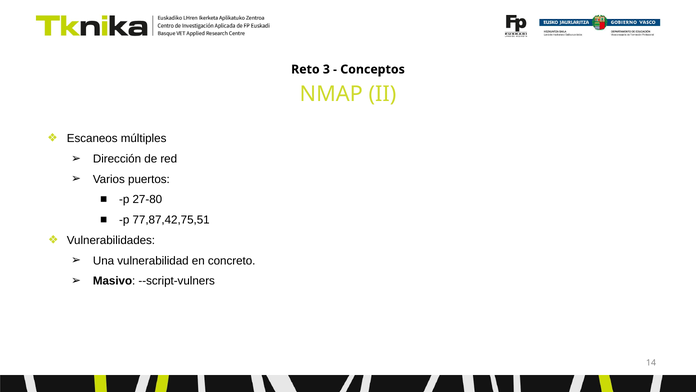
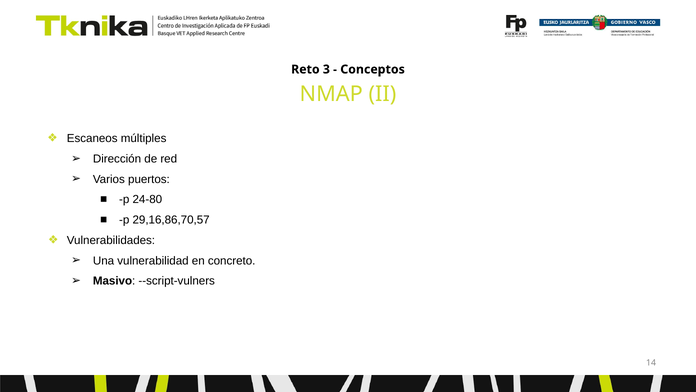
27-80: 27-80 -> 24-80 (147, 199)
77,87,42,75,51: 77,87,42,75,51 -> 29,16,86,70,57 (171, 220)
